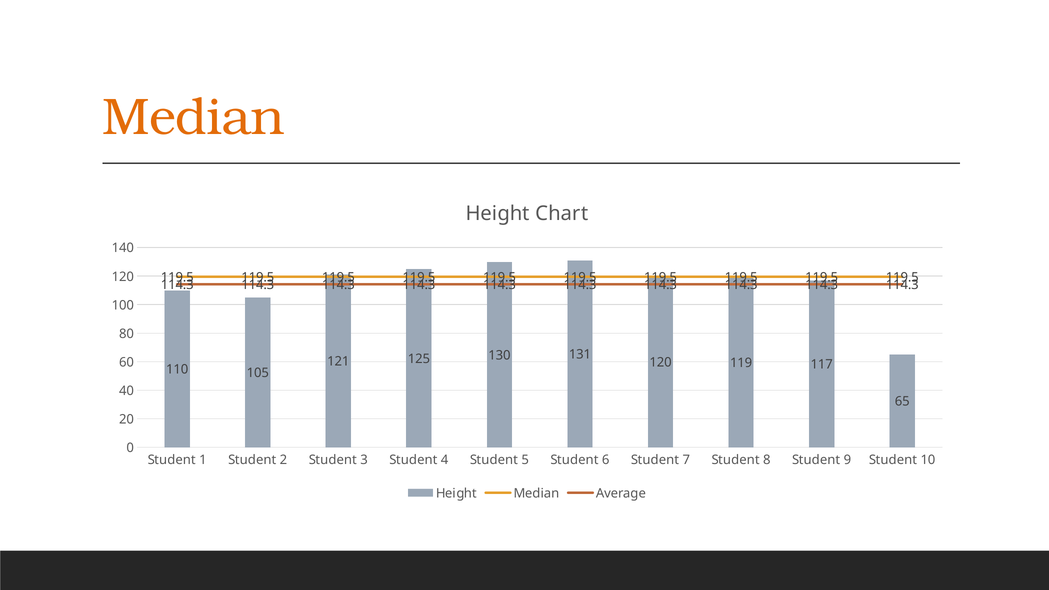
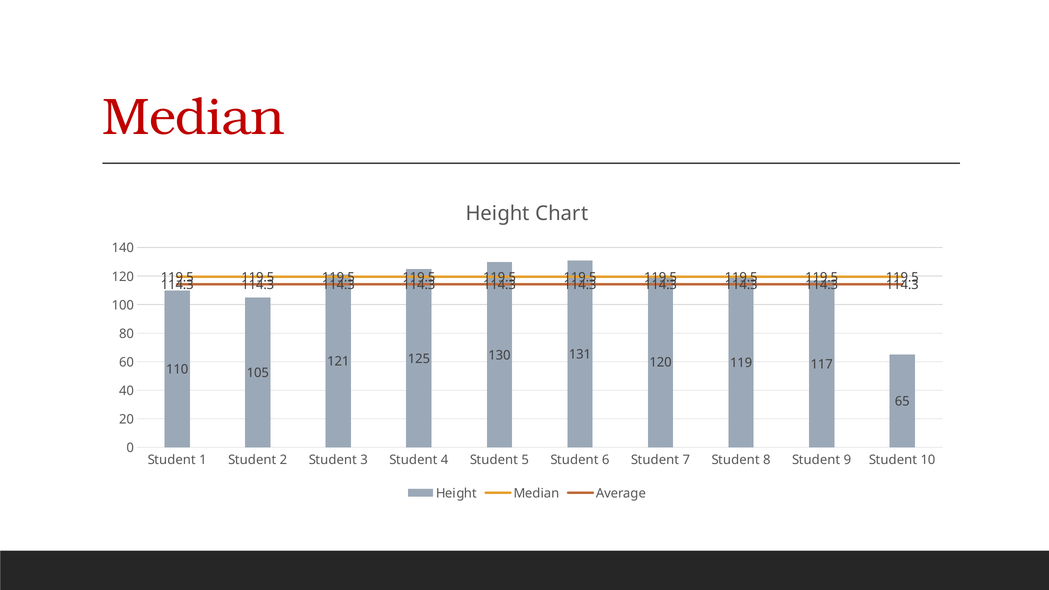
Median colour: orange -> red (194, 117)
